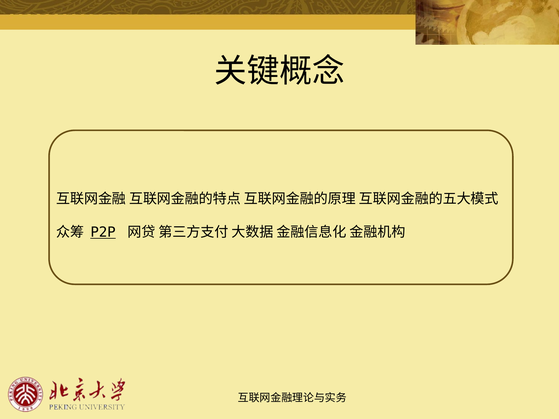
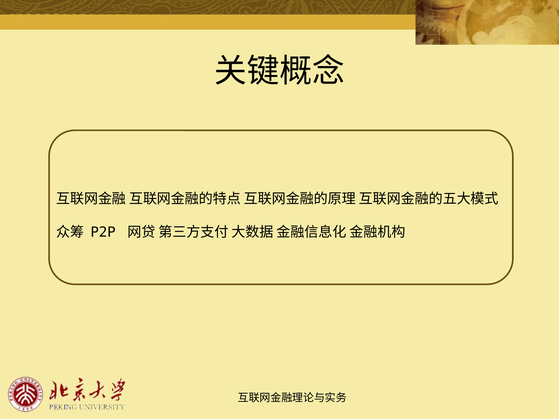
P2P underline: present -> none (103, 232)
